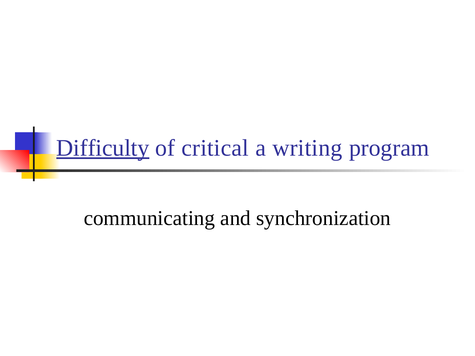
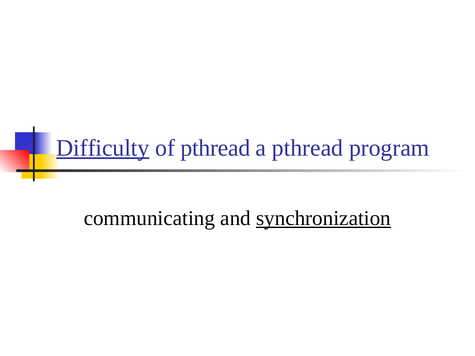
of critical: critical -> pthread (215, 148)
a writing: writing -> pthread (308, 148)
synchronization underline: none -> present (323, 218)
